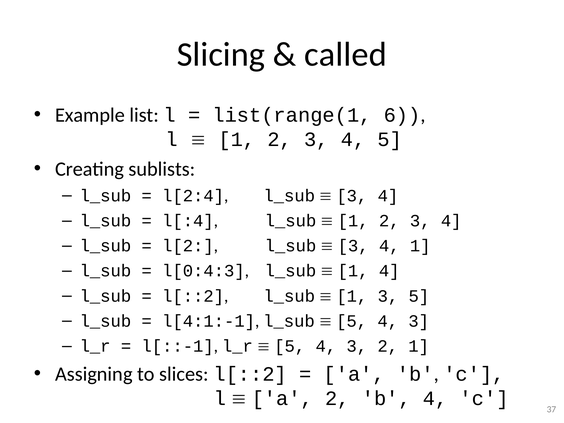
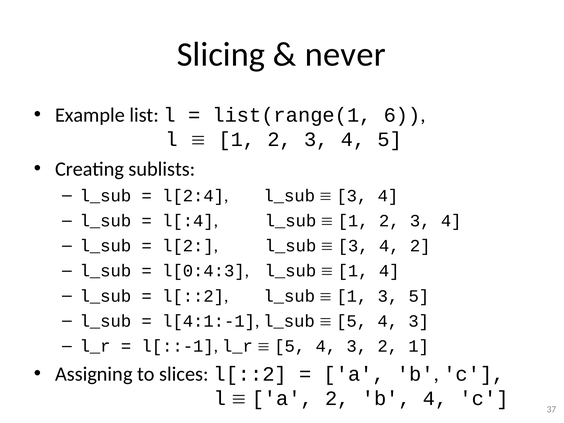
called: called -> never (345, 55)
4 1: 1 -> 2 (420, 246)
